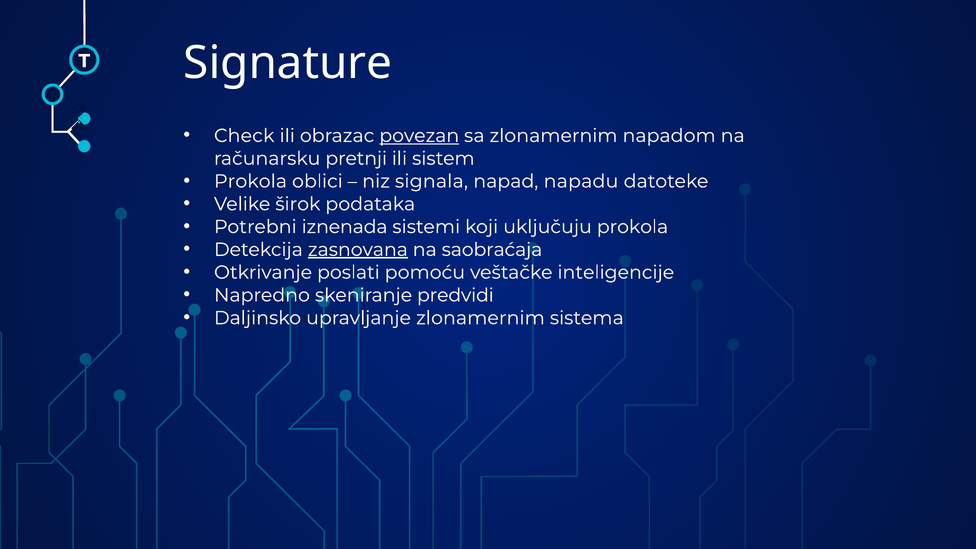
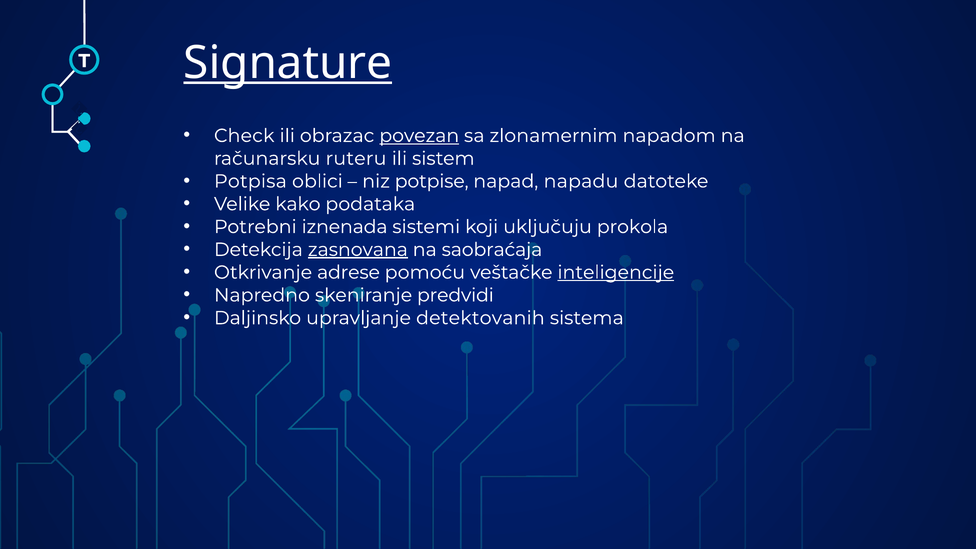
Signature underline: none -> present (288, 63)
pretnji: pretnji -> ruteru (356, 159)
Prokola: Prokola -> Potpisa (250, 181)
signala: signala -> potpise (432, 181)
širok: širok -> kako (298, 204)
poslati: poslati -> adrese (348, 272)
inteligencije underline: none -> present (616, 272)
upravljanje zlonamernim: zlonamernim -> detektovanih (480, 318)
